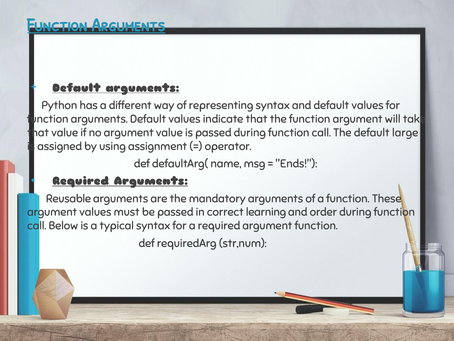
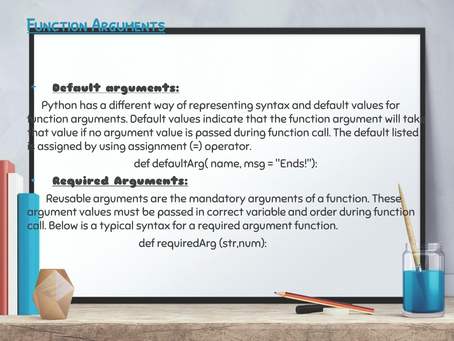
large: large -> listed (405, 132)
learning: learning -> variable (266, 212)
